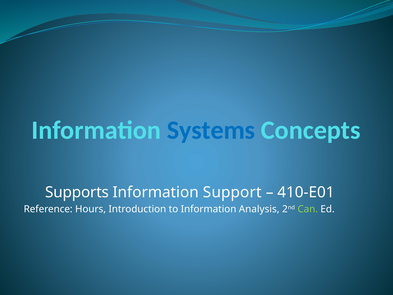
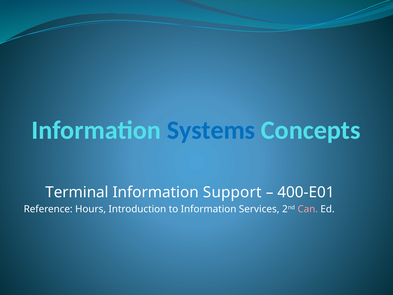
Supports: Supports -> Terminal (77, 192)
410-E01: 410-E01 -> 400-E01 (306, 192)
Analysis: Analysis -> Services (259, 209)
Can colour: light green -> pink (308, 209)
